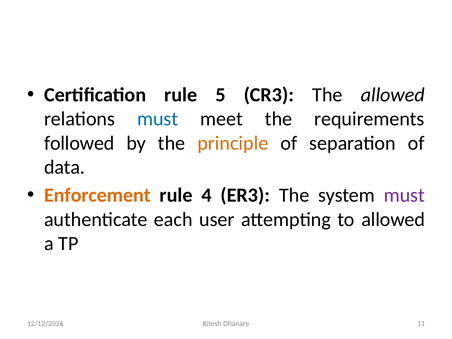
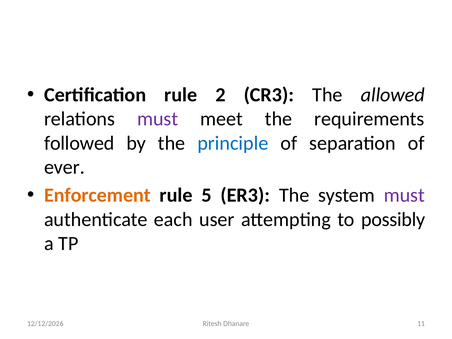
5: 5 -> 2 (220, 95)
must colour: blue -> purple (158, 119)
principle colour: orange -> blue (233, 143)
data: data -> ever (64, 167)
4: 4 -> 5 (207, 195)
to allowed: allowed -> possibly (393, 219)
